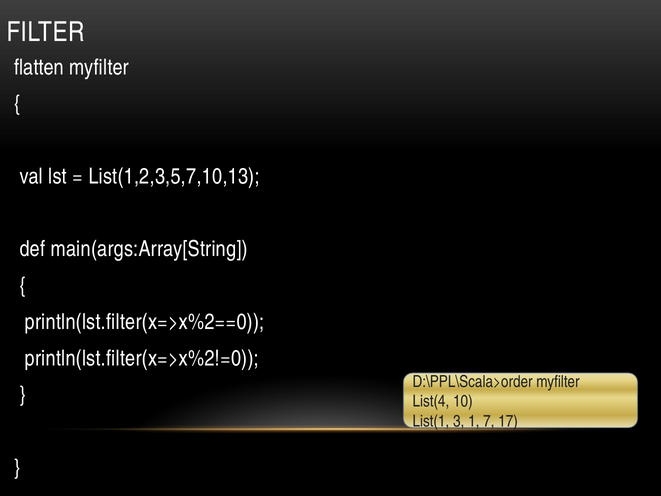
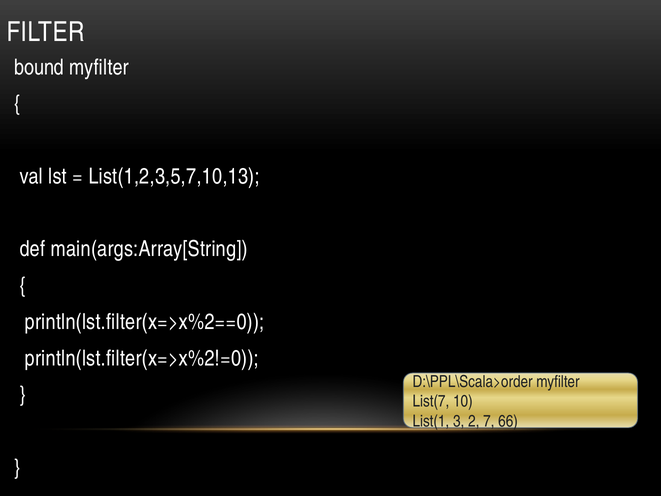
flatten: flatten -> bound (39, 67)
List(4: List(4 -> List(7 (431, 401)
1: 1 -> 2 (474, 421)
17: 17 -> 66 (508, 421)
